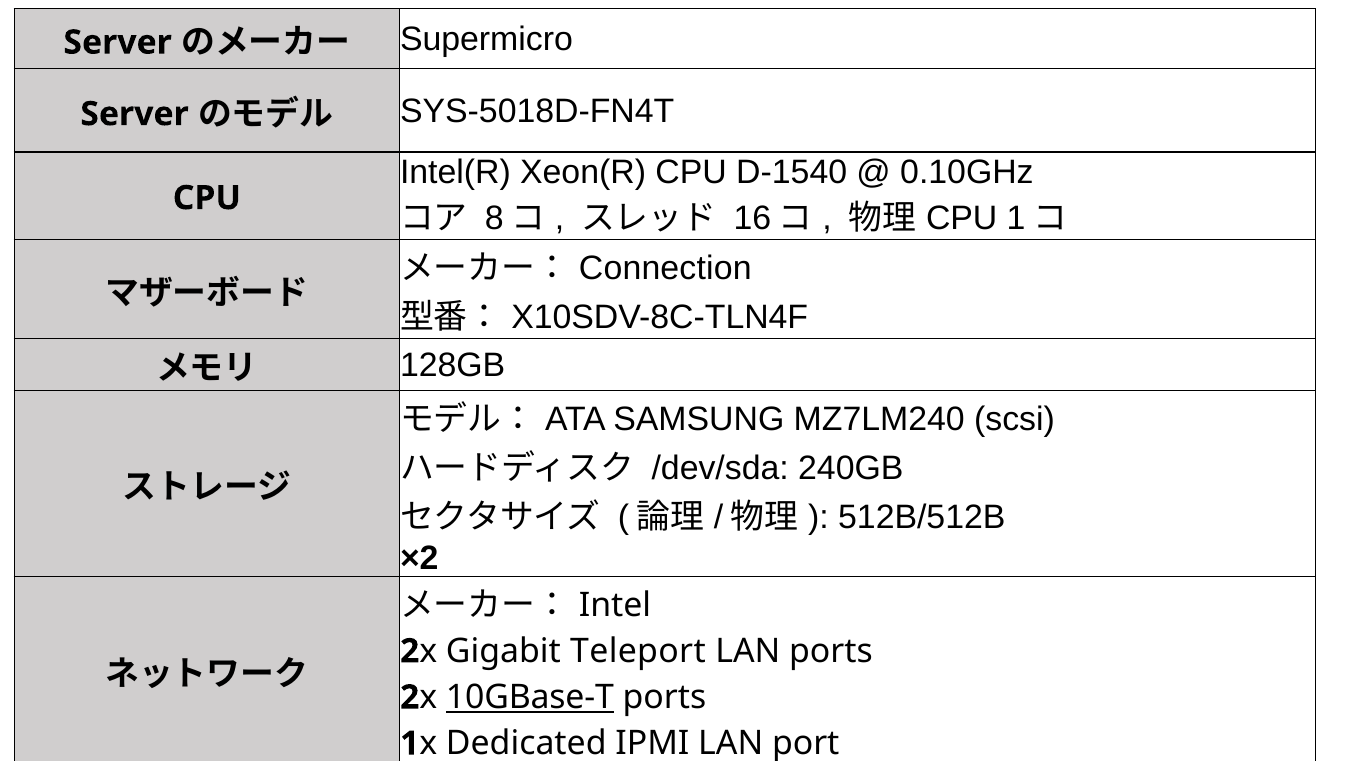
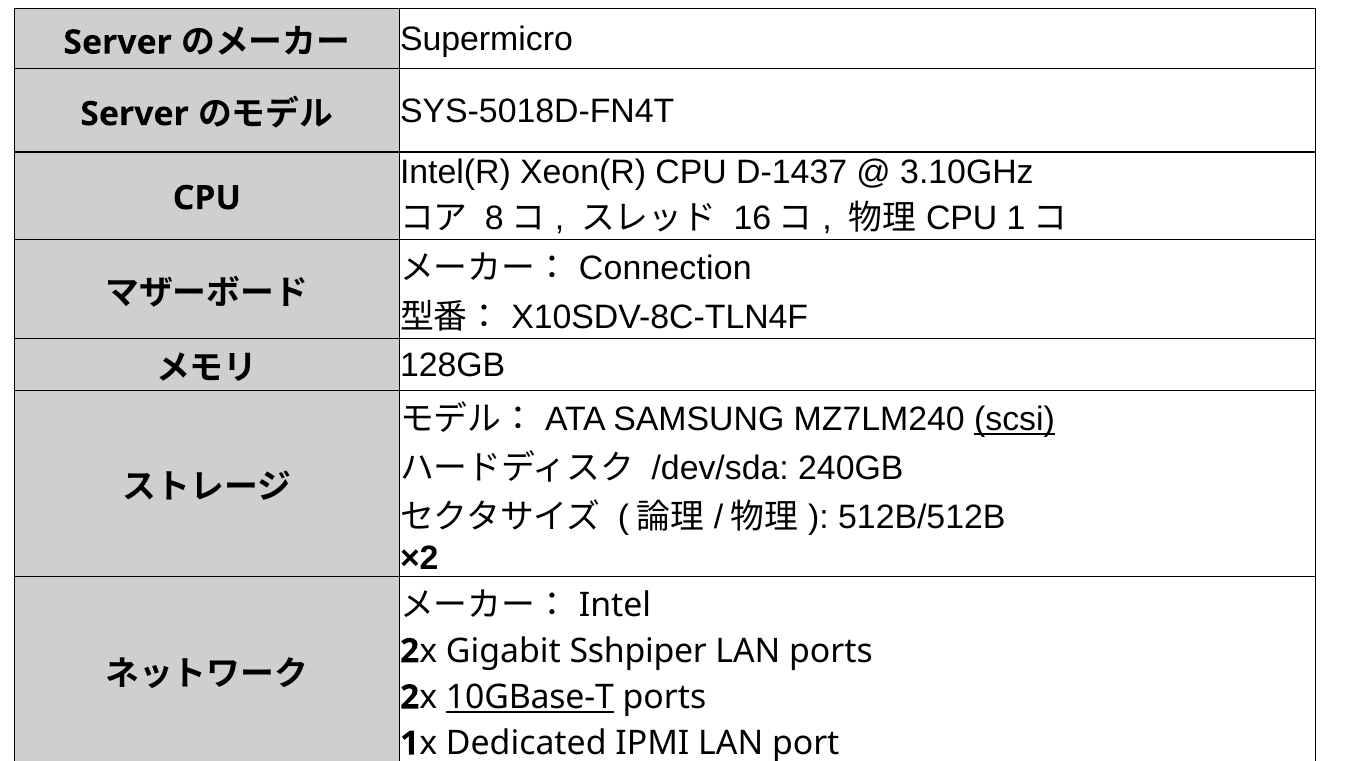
D-1540: D-1540 -> D-1437 (792, 172)
0.10GHz: 0.10GHz -> 3.10GHz (967, 172)
scsi underline: none -> present (1014, 419)
Teleport: Teleport -> Sshpiper (638, 651)
